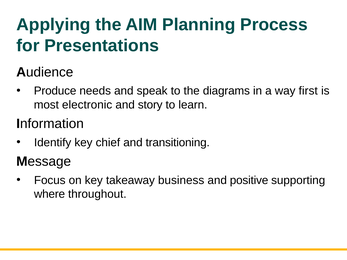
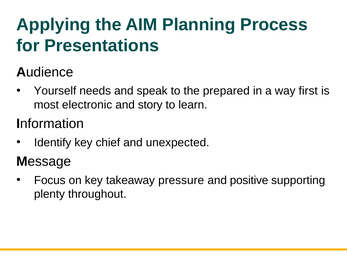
Produce: Produce -> Yourself (55, 91)
diagrams: diagrams -> prepared (226, 91)
transitioning: transitioning -> unexpected (178, 143)
business: business -> pressure (181, 180)
where: where -> plenty (49, 194)
